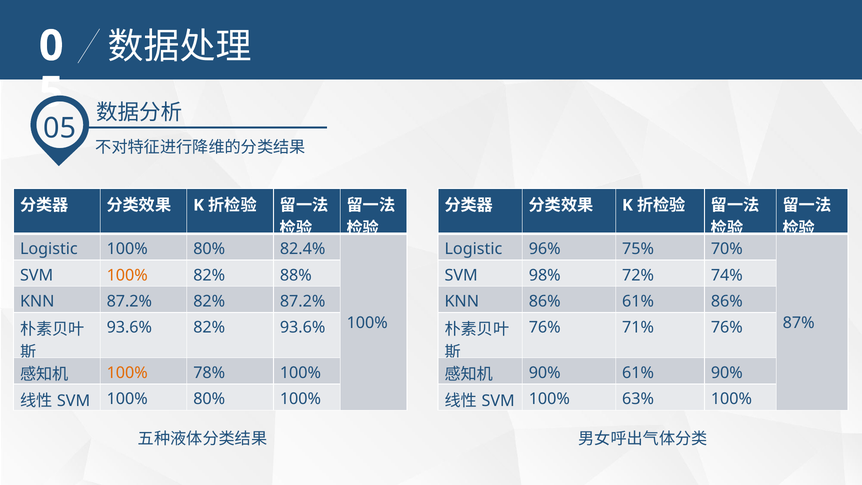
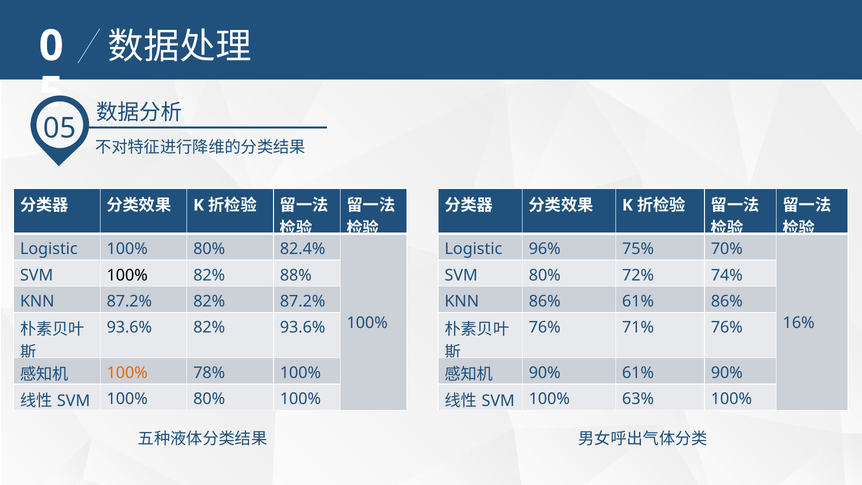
100% colour: orange -> black (127, 275)
SVM 98%: 98% -> 80% (545, 275)
87%: 87% -> 16% (799, 323)
